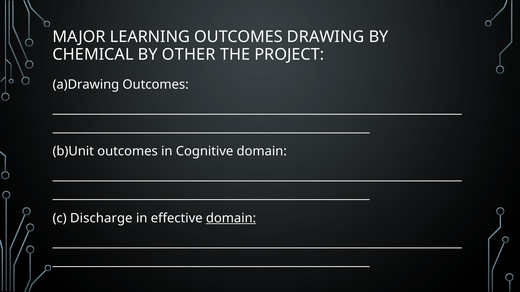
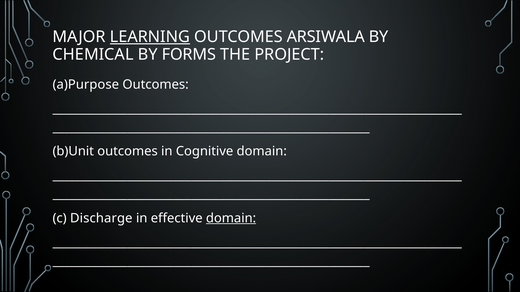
LEARNING underline: none -> present (150, 37)
DRAWING: DRAWING -> ARSIWALA (326, 37)
OTHER: OTHER -> FORMS (189, 55)
a)Drawing: a)Drawing -> a)Purpose (86, 85)
